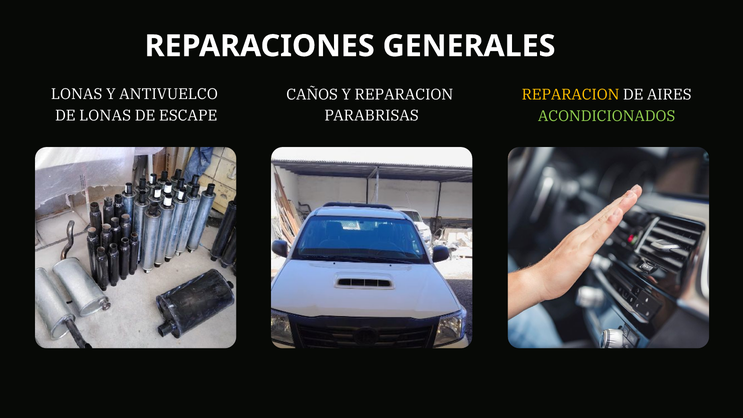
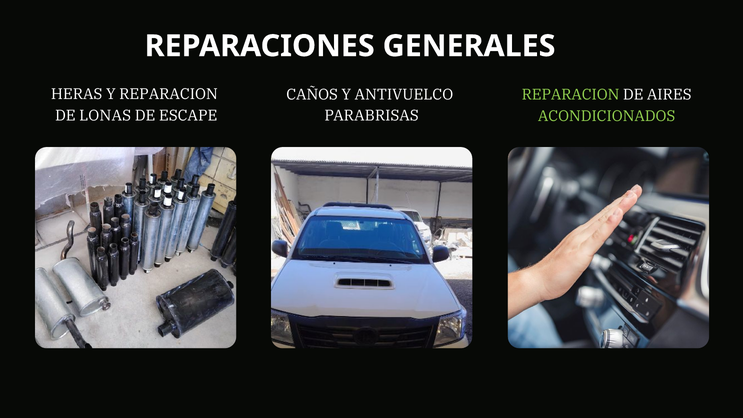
LONAS: LONAS -> HERAS (77, 94)
Y ANTIVUELCO: ANTIVUELCO -> REPARACION (169, 94)
Y REPARACION: REPARACION -> ANTIVUELCO (404, 94)
REPARACION colour: yellow -> light green (571, 95)
